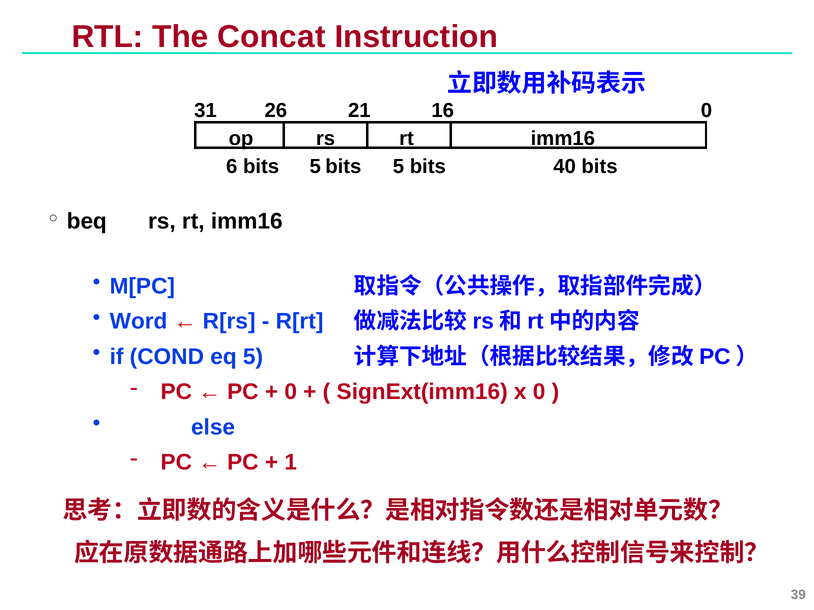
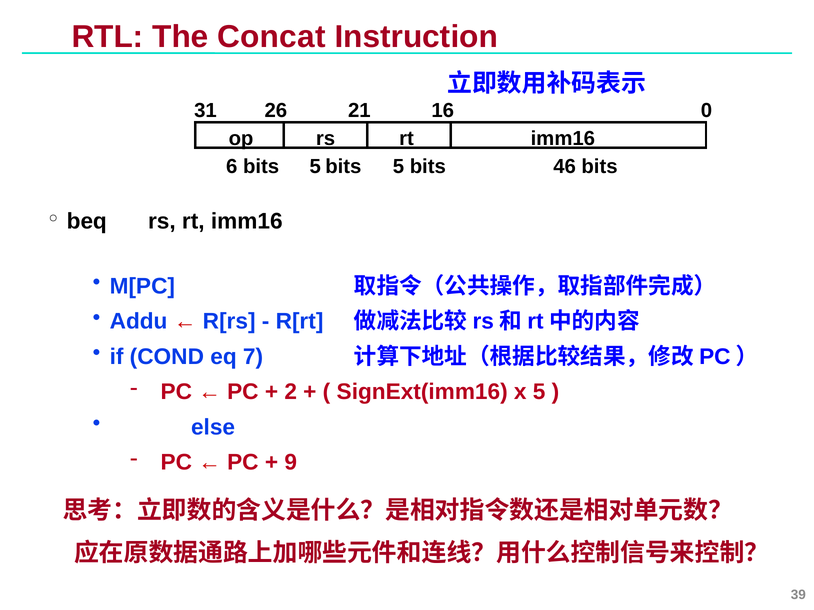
40: 40 -> 46 (565, 167)
Word: Word -> Addu (139, 322)
eq 5: 5 -> 7 (253, 357)
0: 0 -> 2 (291, 392)
x 0: 0 -> 5 (539, 392)
1: 1 -> 9 (291, 463)
